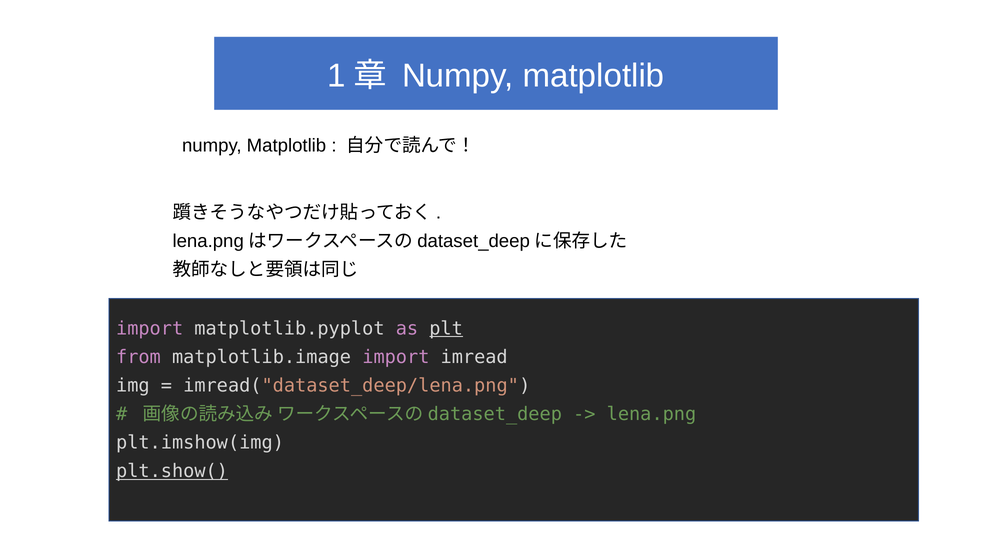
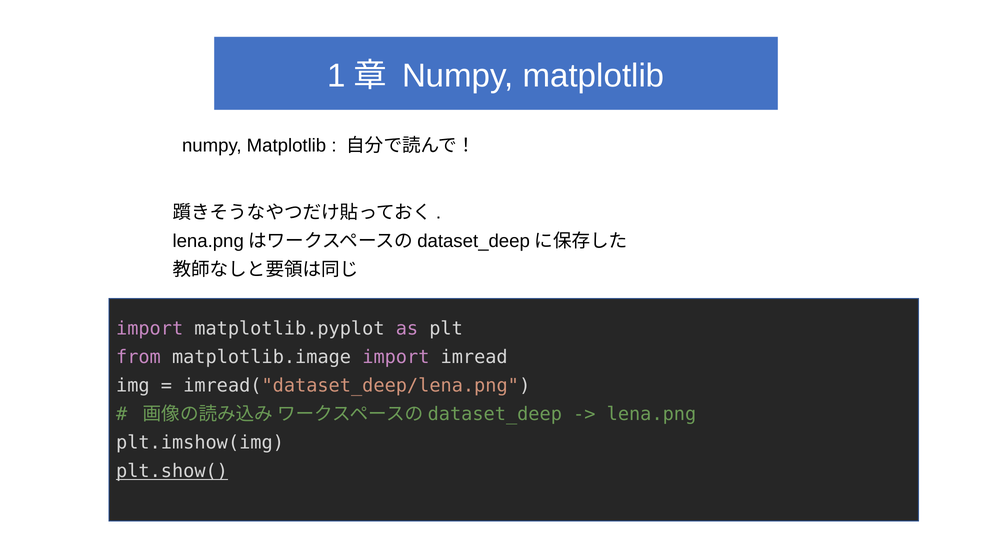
plt underline: present -> none (446, 329)
